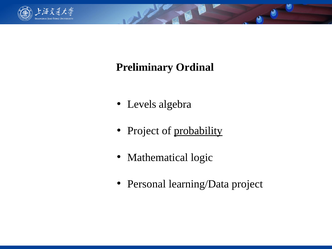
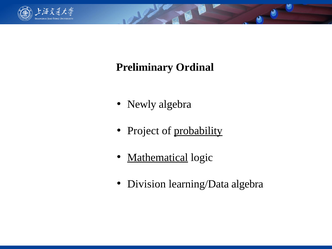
Levels: Levels -> Newly (142, 104)
Mathematical underline: none -> present (158, 157)
Personal: Personal -> Division (147, 184)
learning/Data project: project -> algebra (247, 184)
